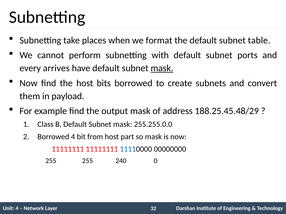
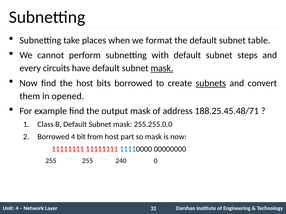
ports: ports -> steps (247, 55)
arrives: arrives -> circuits (56, 68)
subnets underline: none -> present (211, 83)
payload: payload -> opened (68, 96)
188.25.45.48/29: 188.25.45.48/29 -> 188.25.45.48/71 (227, 111)
